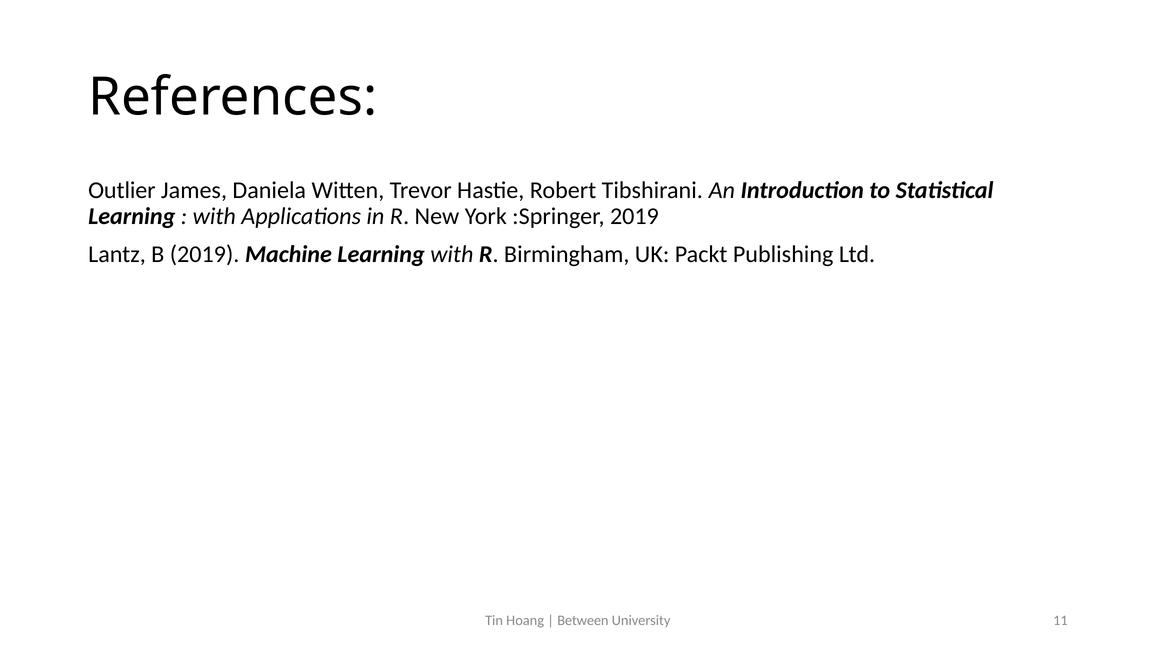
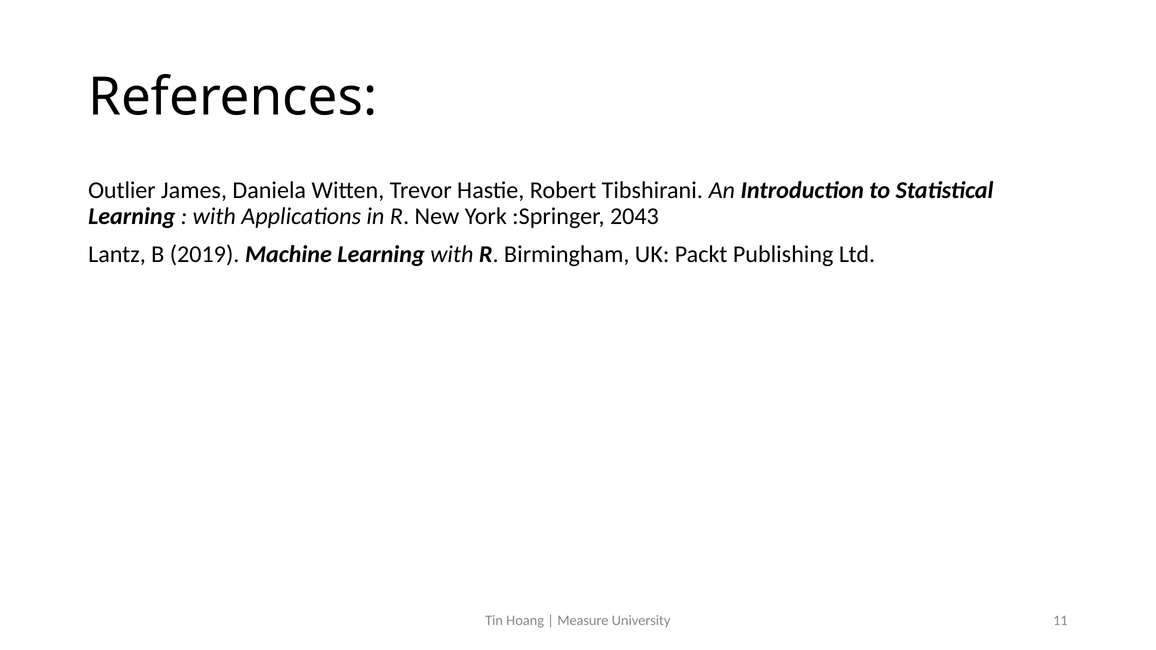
:Springer 2019: 2019 -> 2043 (634, 216)
Between: Between -> Measure (583, 621)
